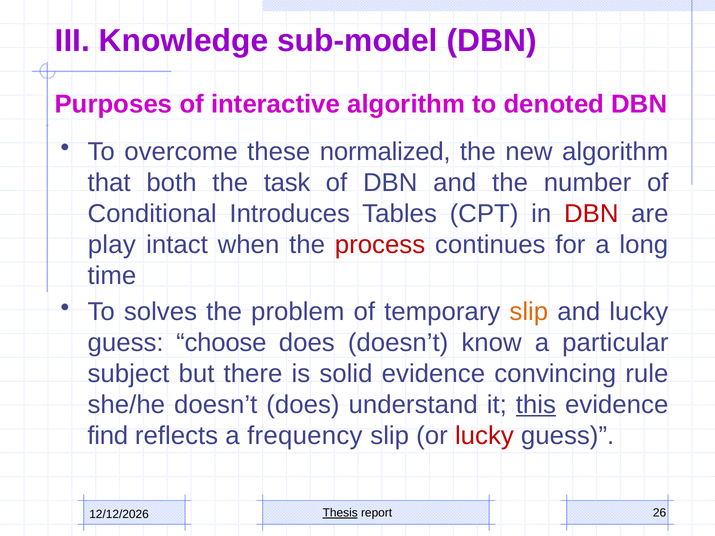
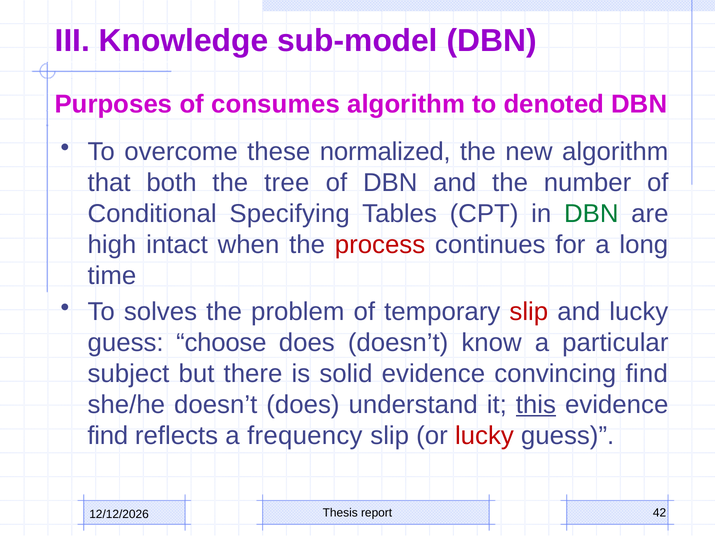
interactive: interactive -> consumes (275, 104)
task: task -> tree (287, 183)
Introduces: Introduces -> Specifying (290, 214)
DBN colour: red -> green (591, 214)
play: play -> high (112, 245)
slip colour: orange -> red (529, 312)
convincing rule: rule -> find (647, 374)
Thesis underline: present -> none (340, 513)
26: 26 -> 42 (660, 513)
